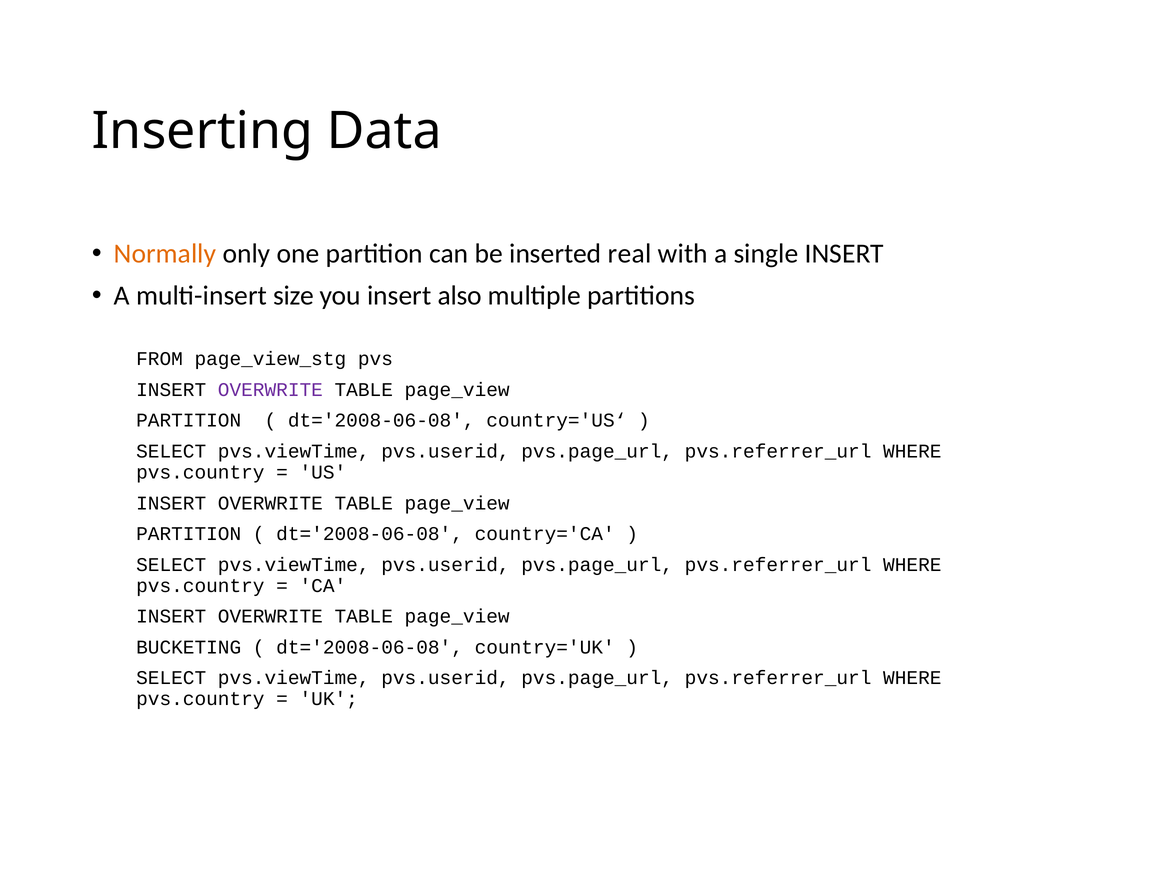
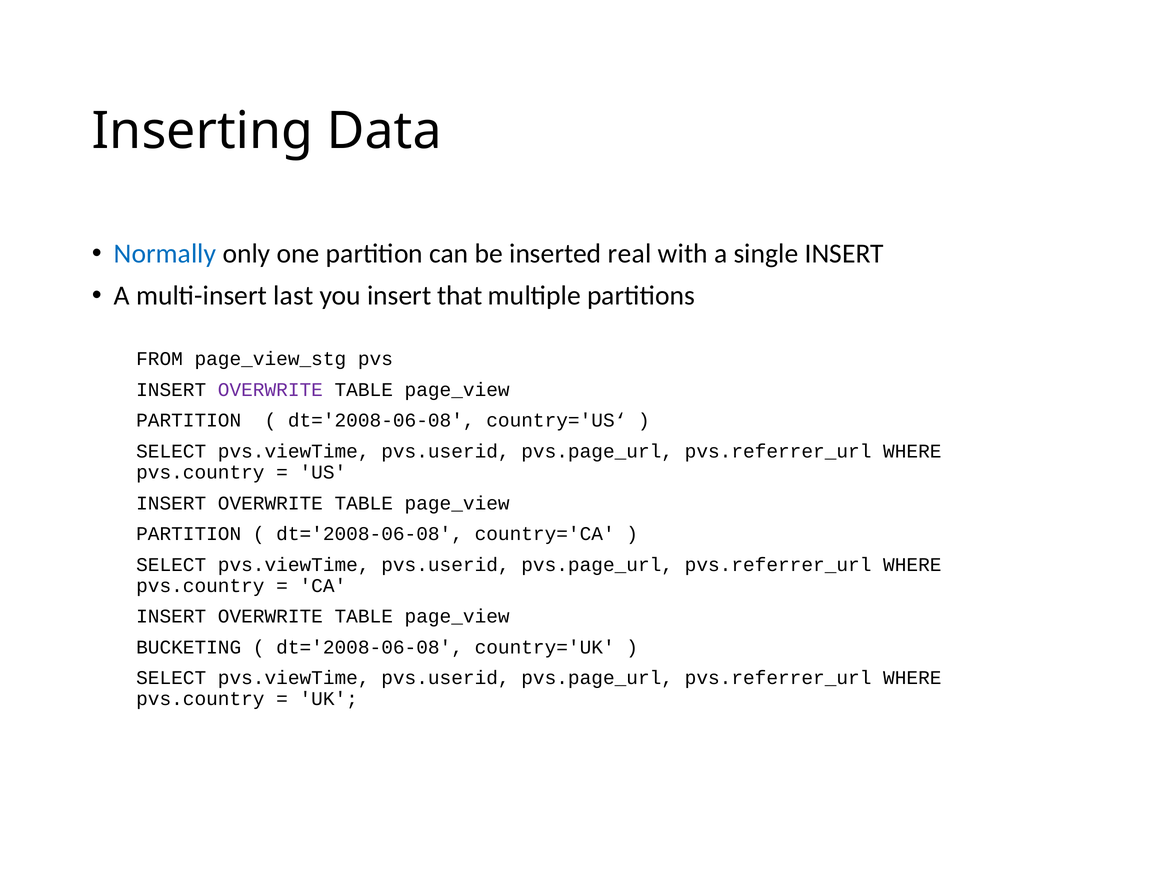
Normally colour: orange -> blue (165, 254)
size: size -> last (293, 296)
also: also -> that (460, 296)
